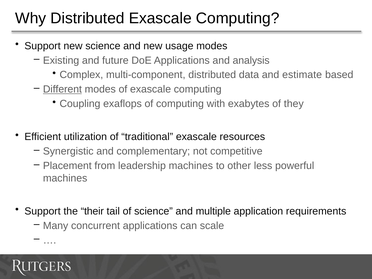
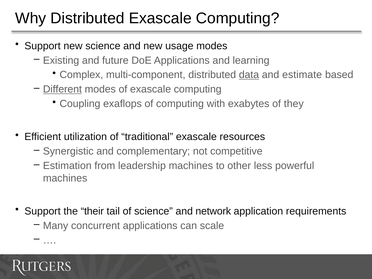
analysis: analysis -> learning (251, 60)
data underline: none -> present (249, 75)
Placement: Placement -> Estimation (67, 166)
multiple: multiple -> network (213, 211)
